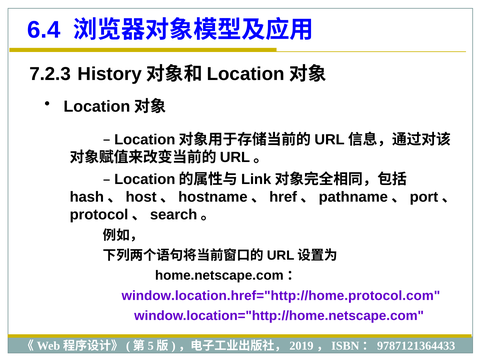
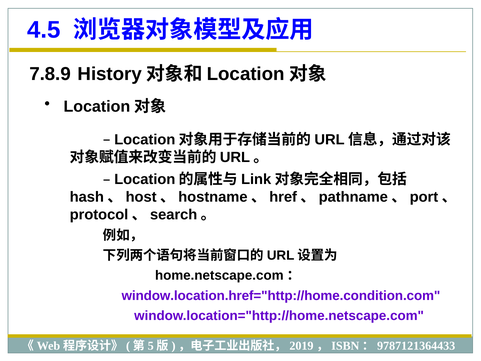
6.4: 6.4 -> 4.5 (44, 30)
7.2.3: 7.2.3 -> 7.8.9 (50, 74)
window.location.href="http://home.protocol.com: window.location.href="http://home.protocol.com -> window.location.href="http://home.condition.com (281, 295)
